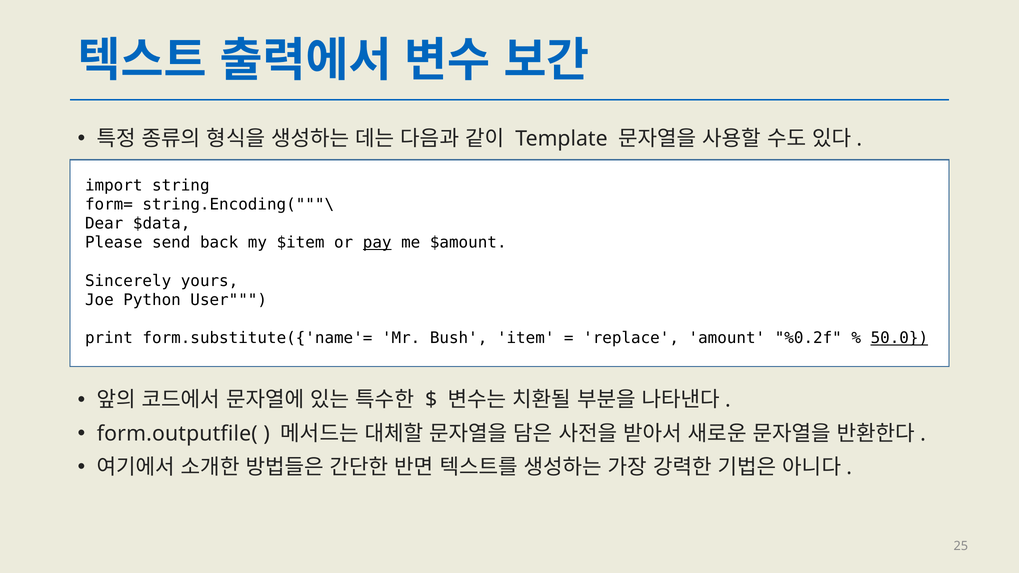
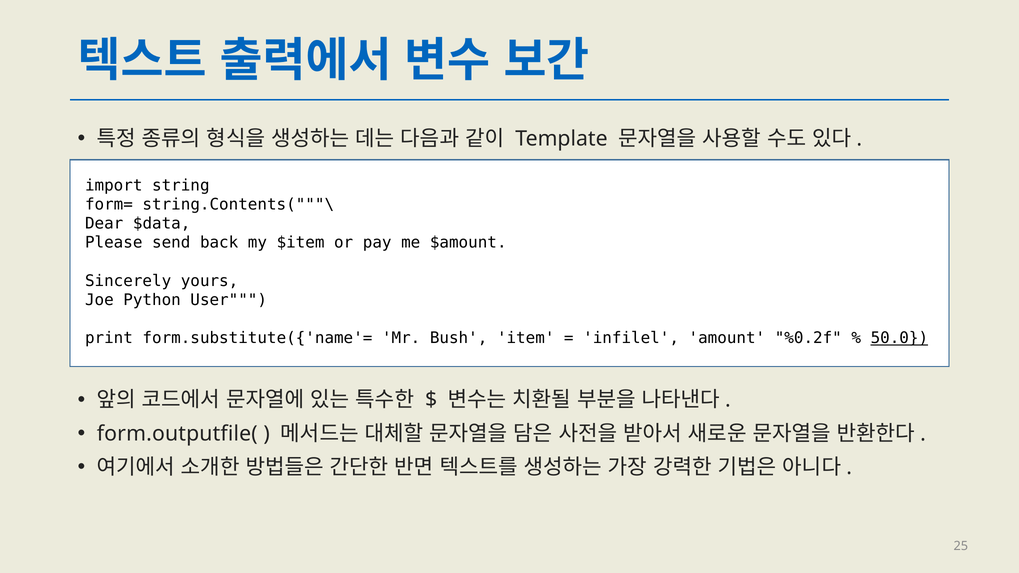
string.Encoding("""\: string.Encoding("""\ -> string.Contents("""\ (238, 205)
pay underline: present -> none (377, 243)
replace: replace -> infilel (631, 338)
